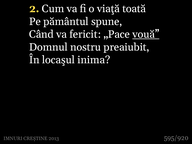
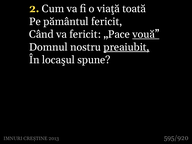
pământul spune: spune -> fericit (107, 21)
preaiubit underline: none -> present (126, 47)
inima: inima -> spune (94, 60)
